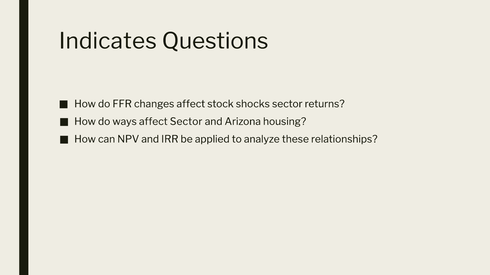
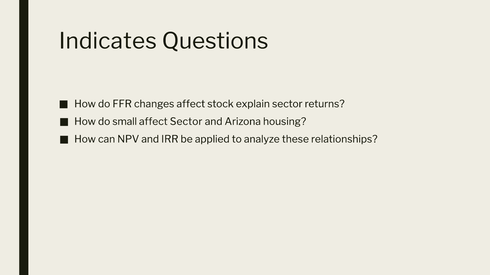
shocks: shocks -> explain (253, 104)
ways: ways -> small (125, 122)
